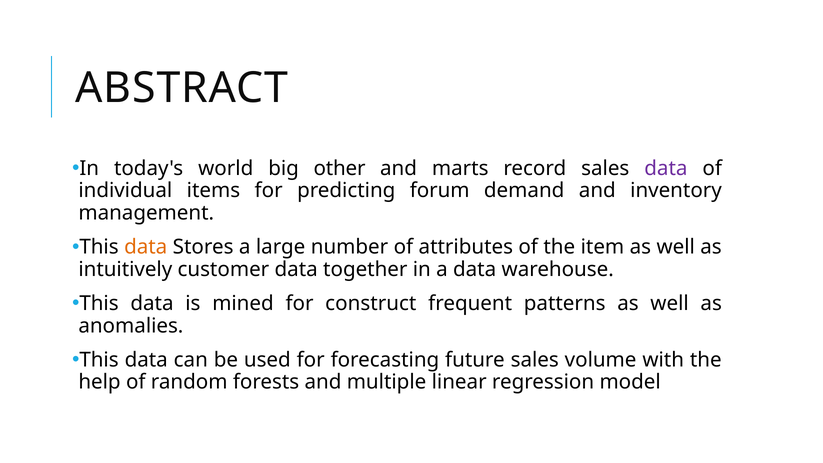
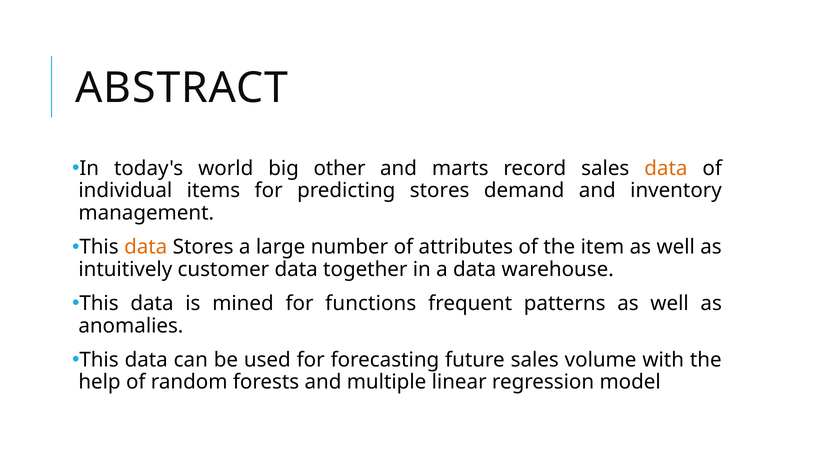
data colour: purple -> orange (666, 168)
predicting forum: forum -> stores (440, 191)
construct: construct -> functions (371, 303)
